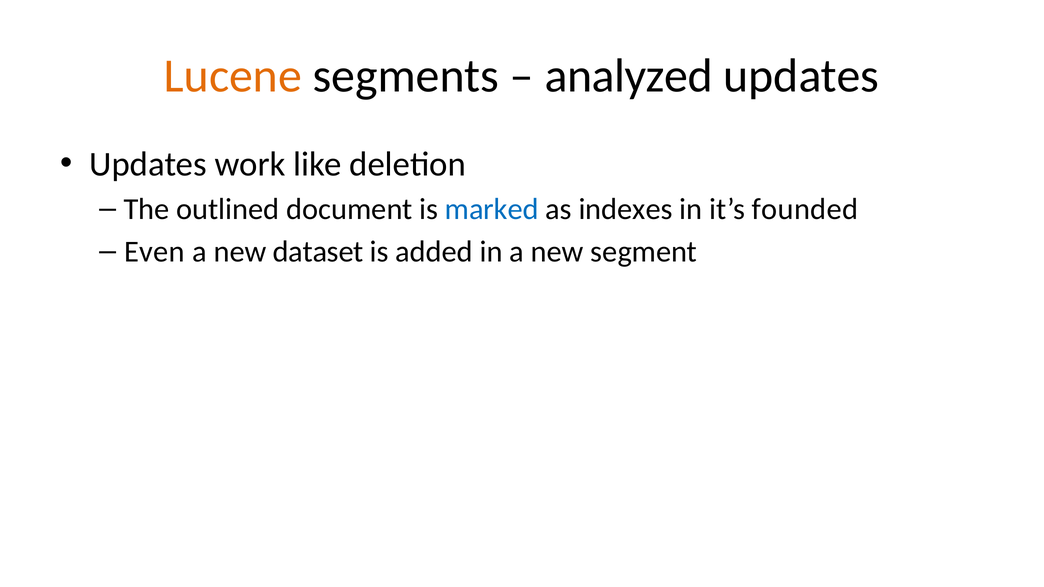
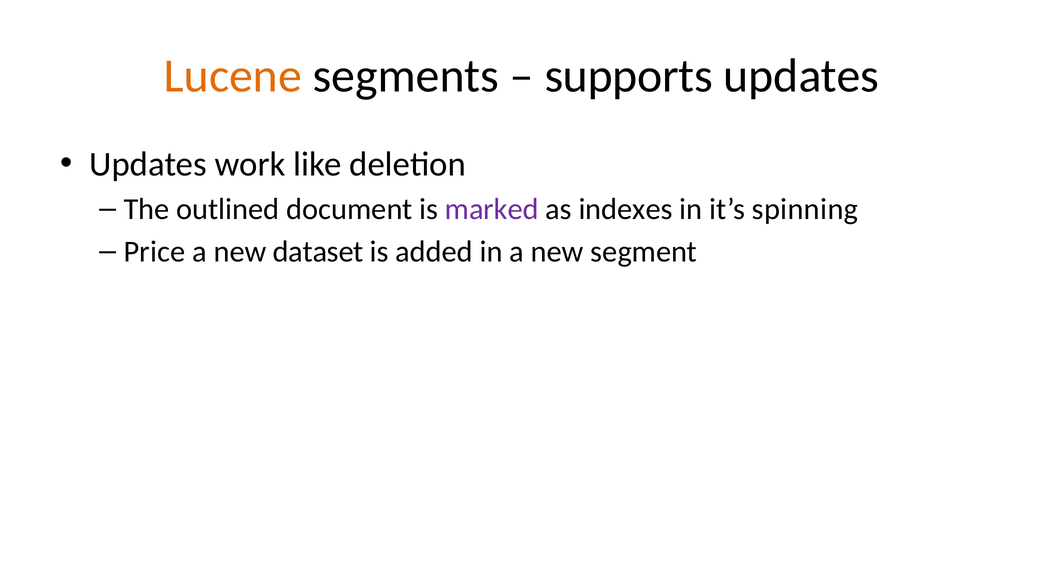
analyzed: analyzed -> supports (629, 76)
marked colour: blue -> purple (492, 209)
founded: founded -> spinning (805, 209)
Even: Even -> Price (154, 252)
